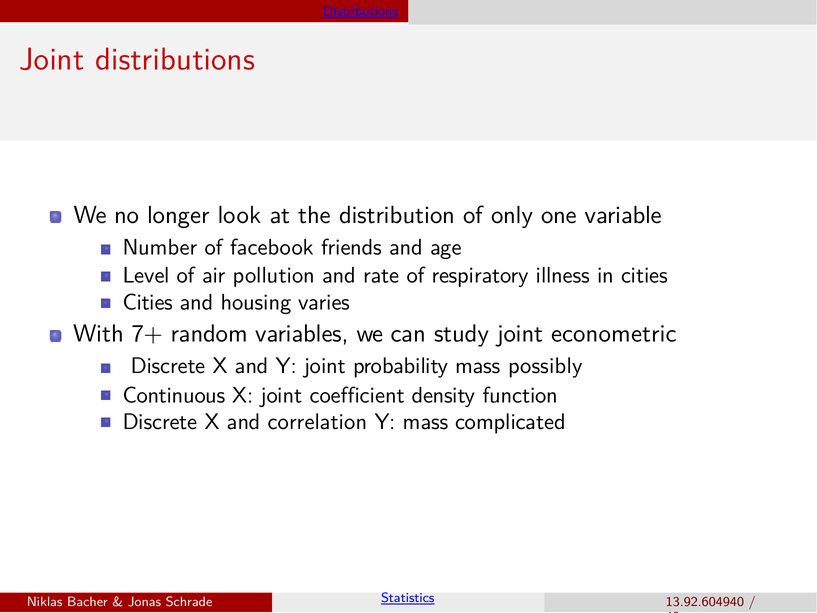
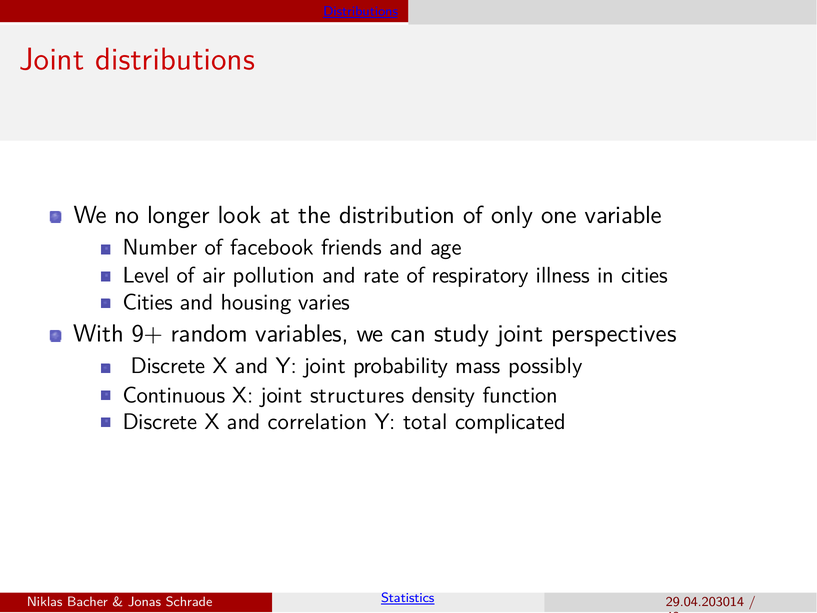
7+: 7+ -> 9+ (147, 334)
econometric: econometric -> perspectives (614, 334)
coefficient: coefficient -> structures (357, 395)
Y mass: mass -> total (425, 422)
13.92.604940: 13.92.604940 -> 29.04.203014 (705, 602)
